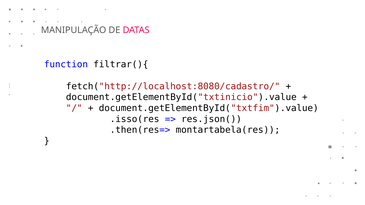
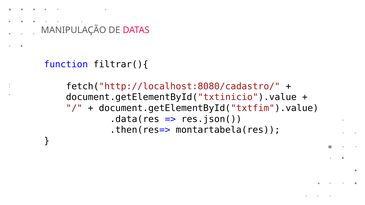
.isso(res: .isso(res -> .data(res (135, 119)
